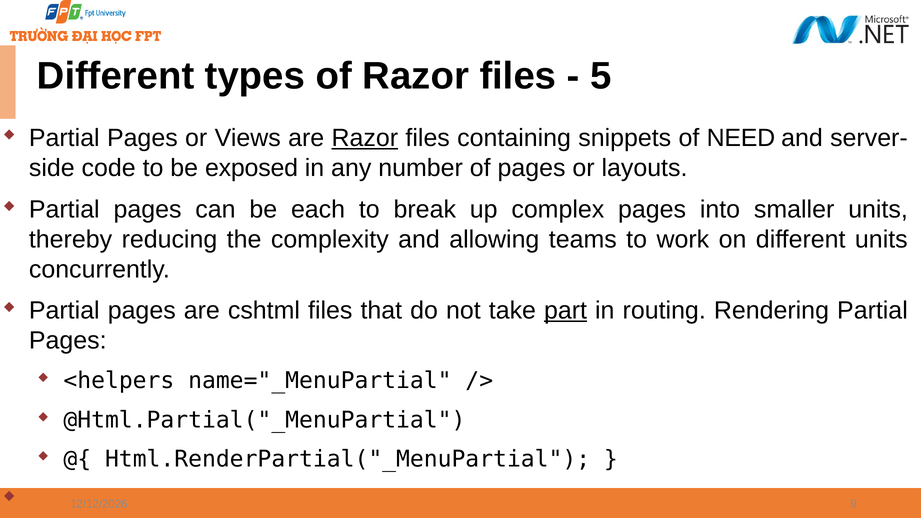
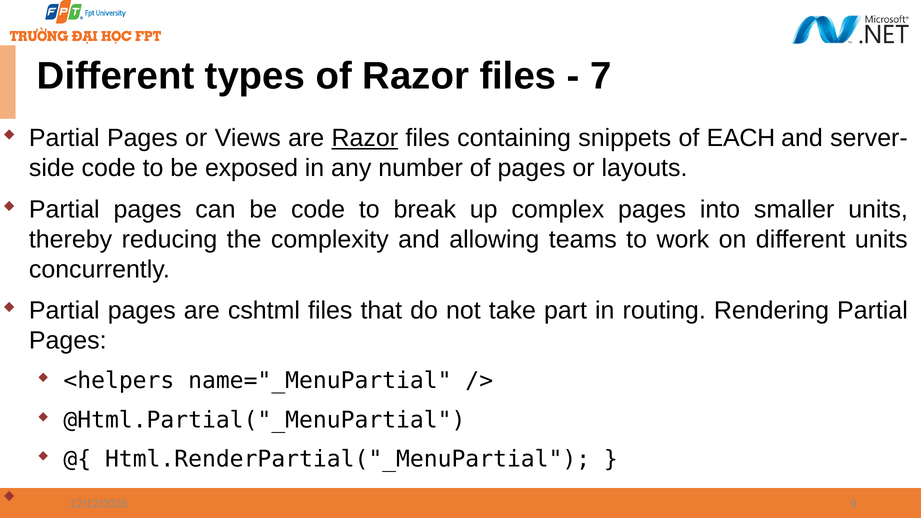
5: 5 -> 7 (601, 76)
NEED: NEED -> EACH (741, 138)
be each: each -> code (318, 210)
part underline: present -> none (566, 311)
